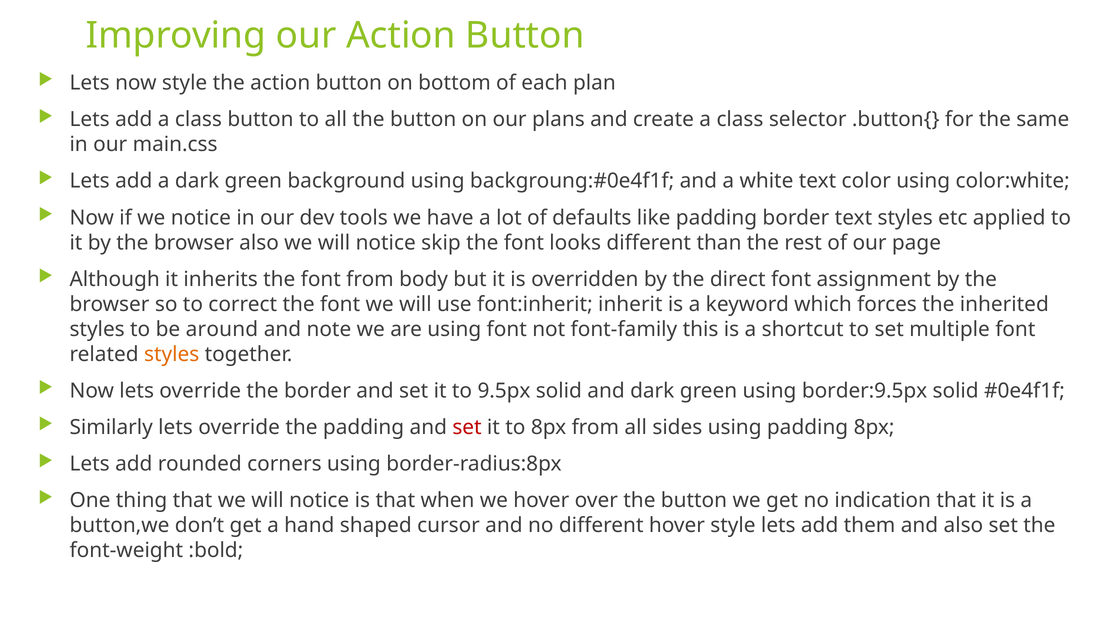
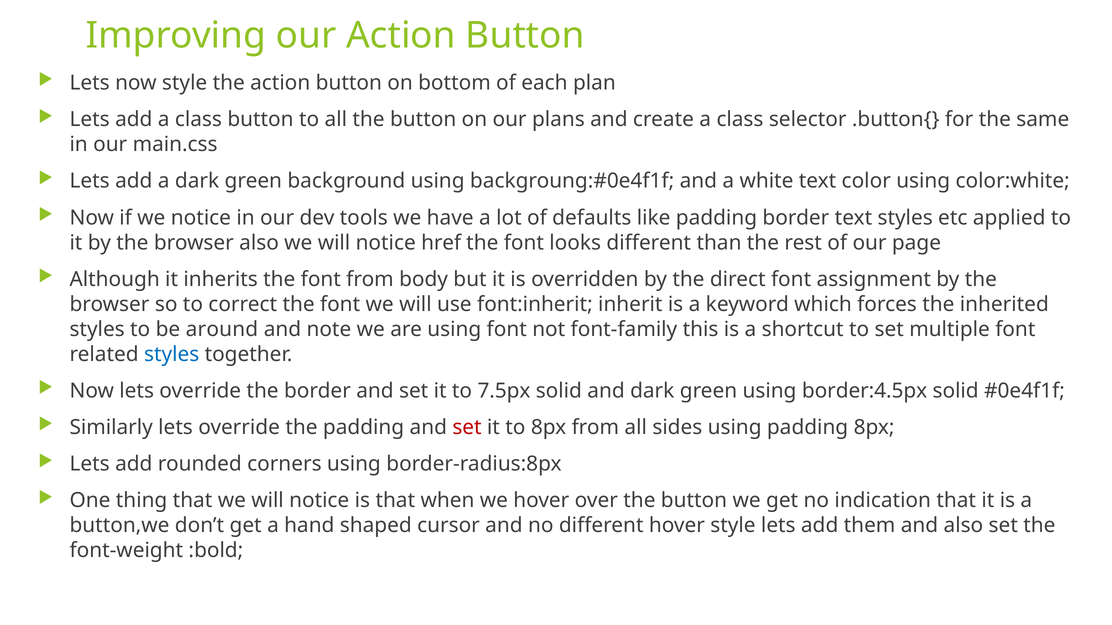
skip: skip -> href (441, 243)
styles colour: orange -> blue (172, 355)
9.5px: 9.5px -> 7.5px (504, 391)
border:9.5px: border:9.5px -> border:4.5px (865, 391)
